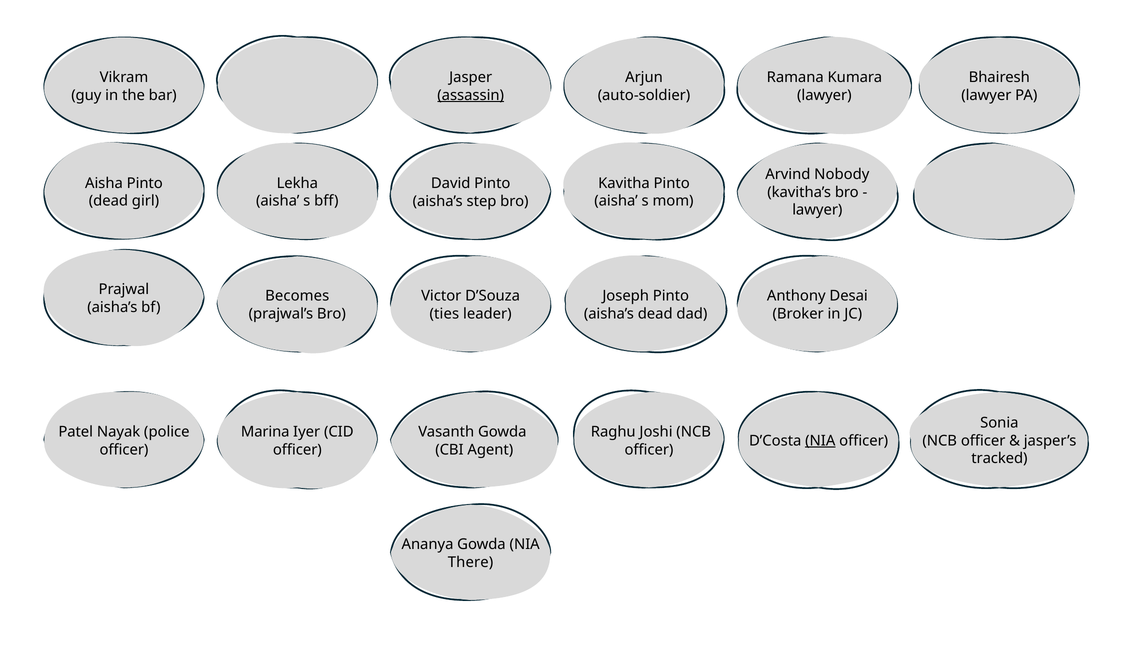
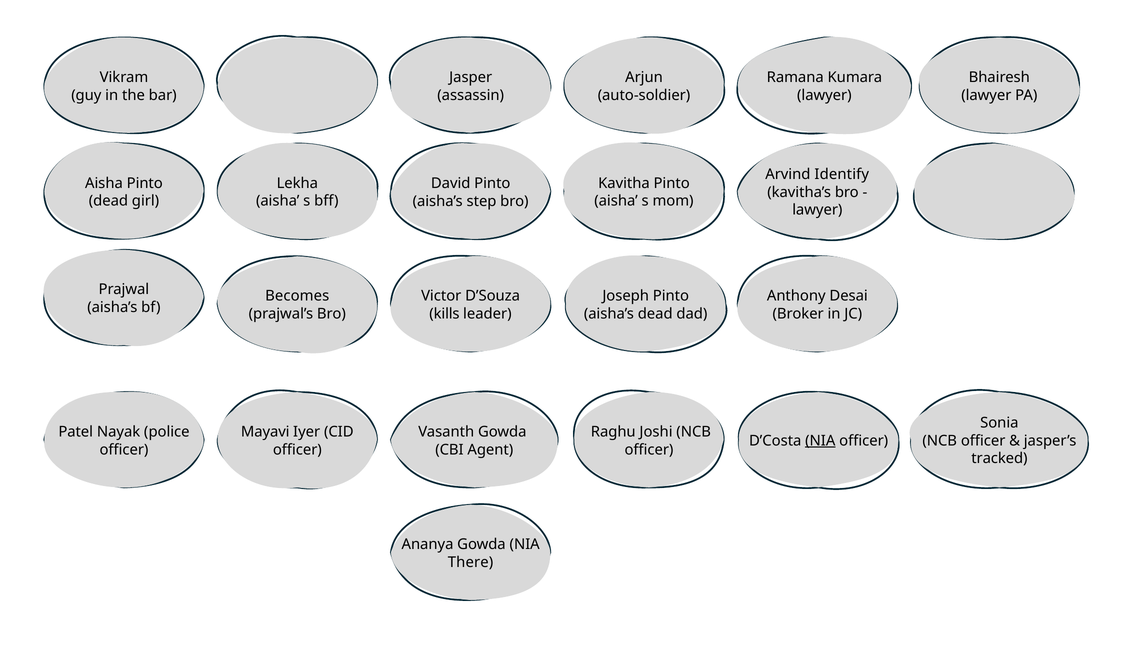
assassin underline: present -> none (471, 95)
Nobody: Nobody -> Identify (842, 174)
ties: ties -> kills (444, 314)
Marina: Marina -> Mayavi (265, 432)
